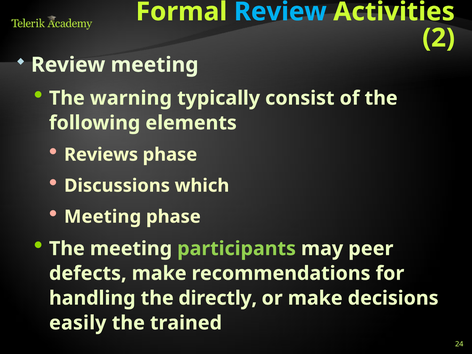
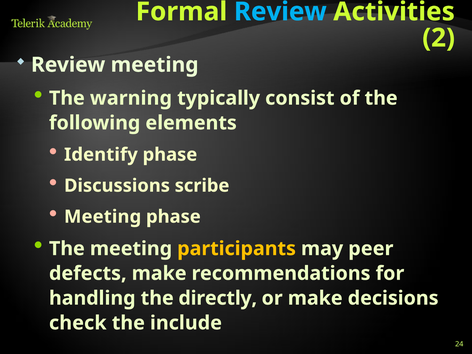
Reviews: Reviews -> Identify (101, 155)
which: which -> scribe (202, 186)
participants colour: light green -> yellow (237, 249)
easily: easily -> check (78, 323)
trained: trained -> include (186, 323)
